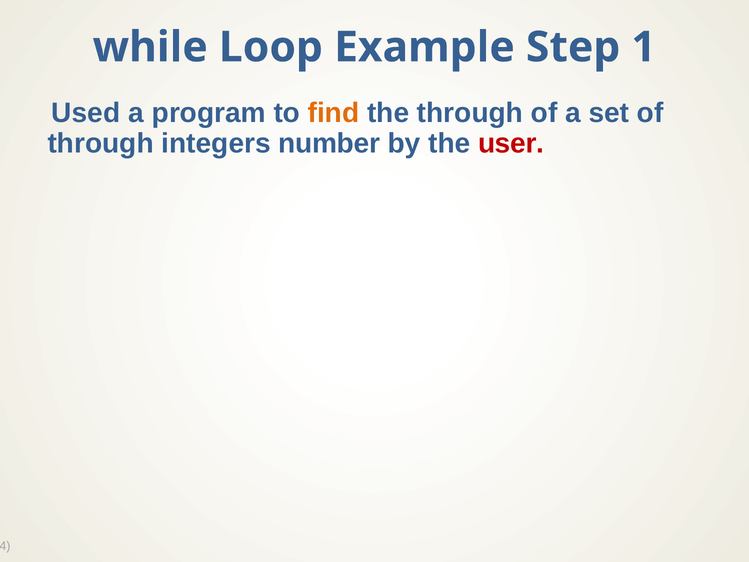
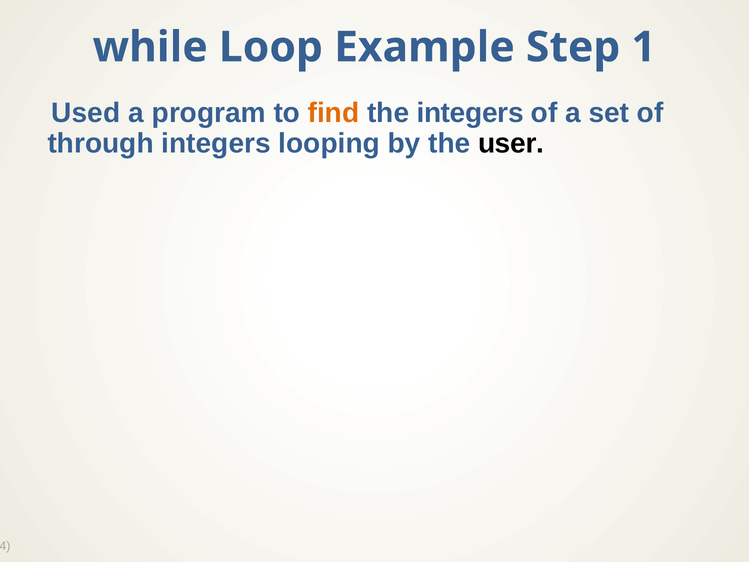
the through: through -> integers (470, 113)
number: number -> looping (329, 143)
user colour: red -> black (511, 143)
